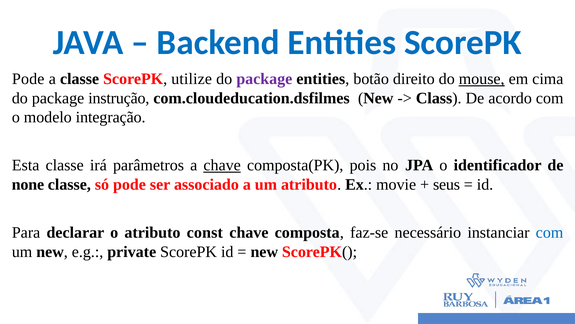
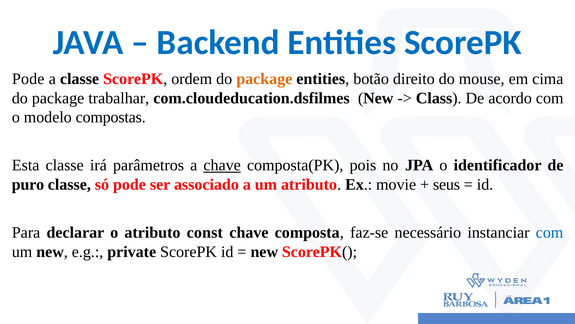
utilize: utilize -> ordem (192, 79)
package colour: purple -> orange (264, 79)
mouse underline: present -> none (482, 79)
instrução: instrução -> trabalhar (119, 98)
integração: integração -> compostas (111, 117)
none: none -> puro (28, 184)
